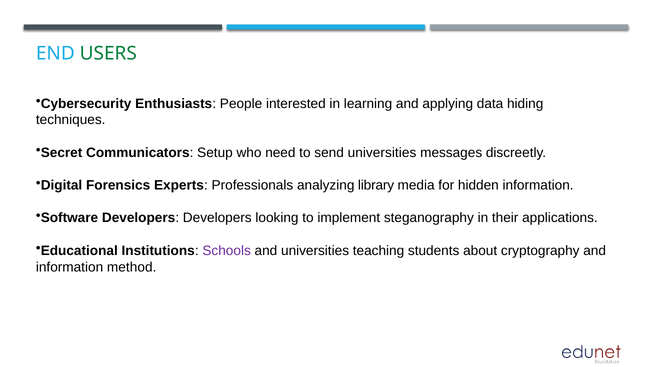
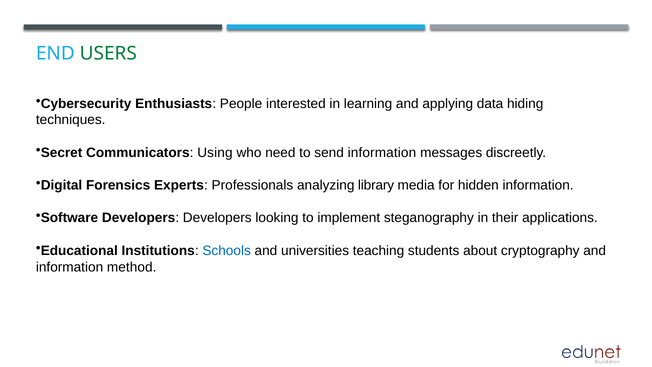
Setup: Setup -> Using (215, 153)
send universities: universities -> information (382, 153)
Schools colour: purple -> blue (227, 251)
